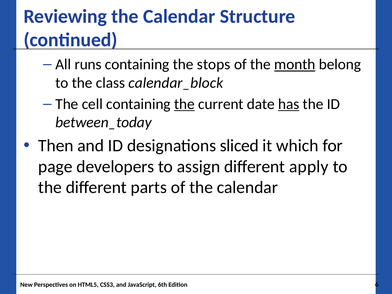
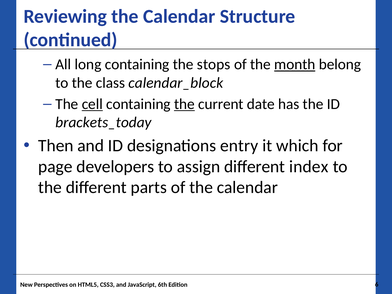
runs: runs -> long (88, 64)
cell underline: none -> present (92, 104)
has underline: present -> none (289, 104)
between_today: between_today -> brackets_today (103, 122)
sliced: sliced -> entry (239, 146)
apply: apply -> index (309, 167)
